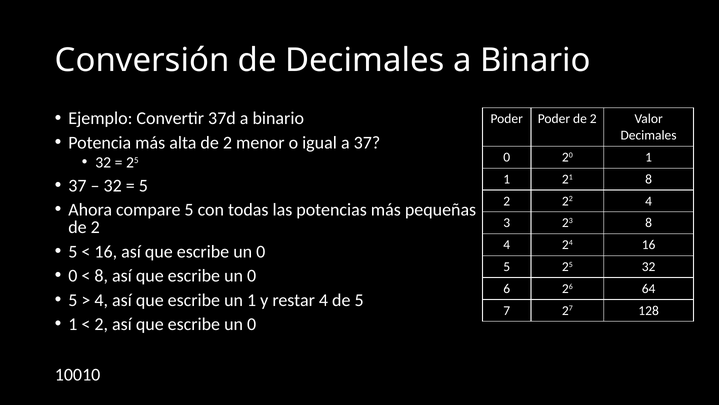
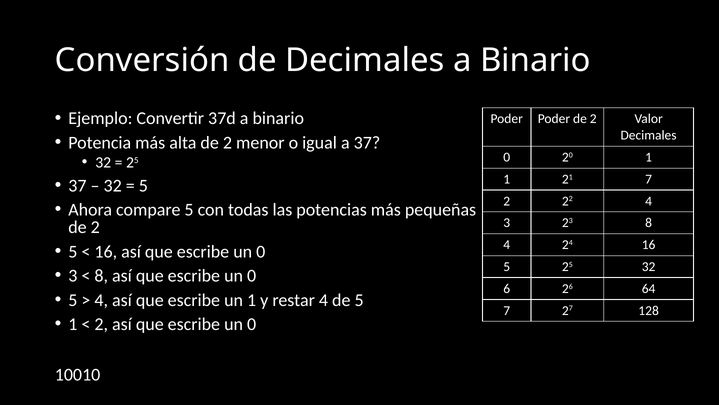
21 8: 8 -> 7 (649, 179)
0: 0 -> 3 (73, 276)
